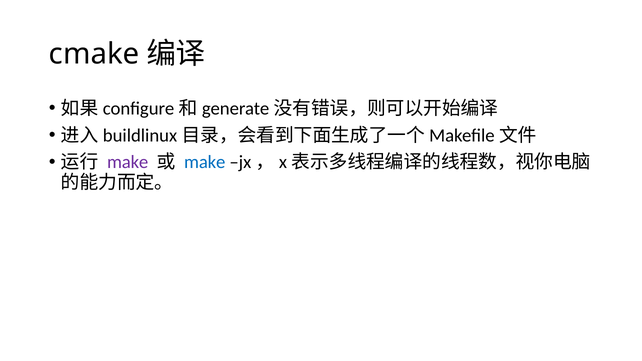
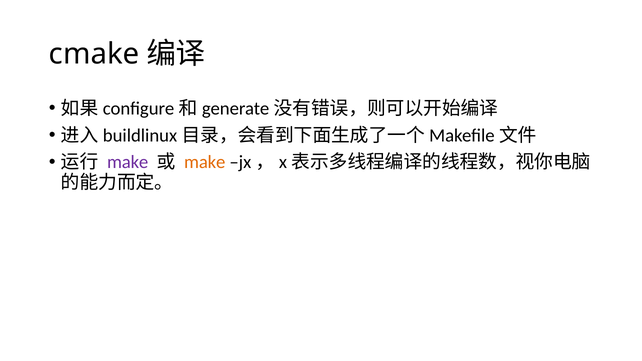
make colour: blue -> orange (205, 162)
